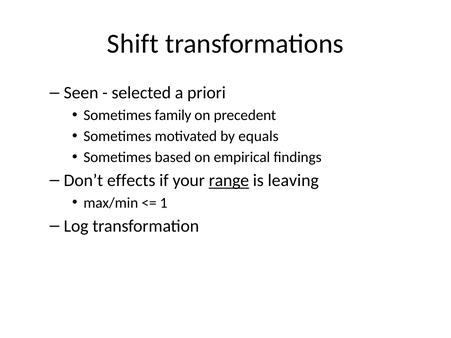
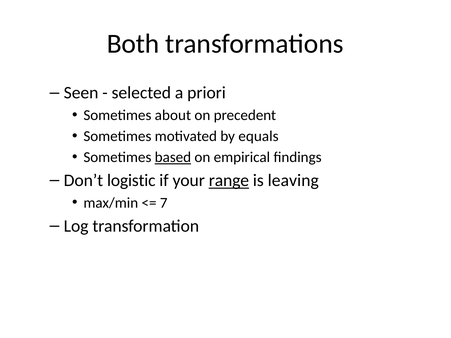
Shift: Shift -> Both (133, 44)
family: family -> about (173, 115)
based underline: none -> present (173, 157)
effects: effects -> logistic (131, 181)
1: 1 -> 7 (164, 203)
